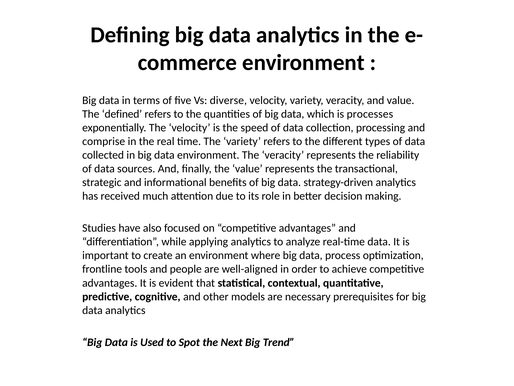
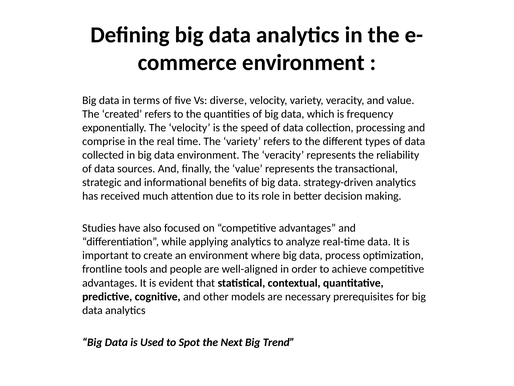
defined: defined -> created (122, 114)
processes: processes -> frequency (370, 114)
